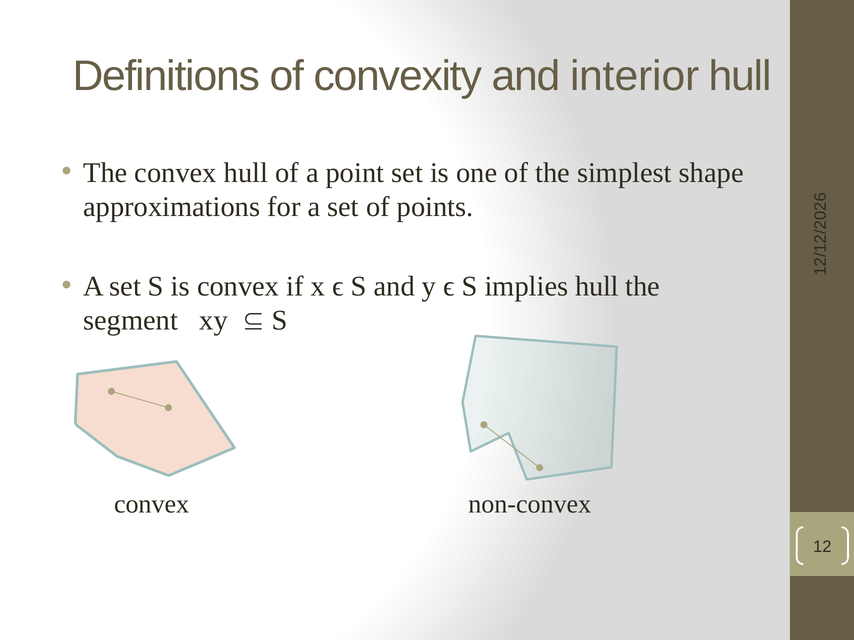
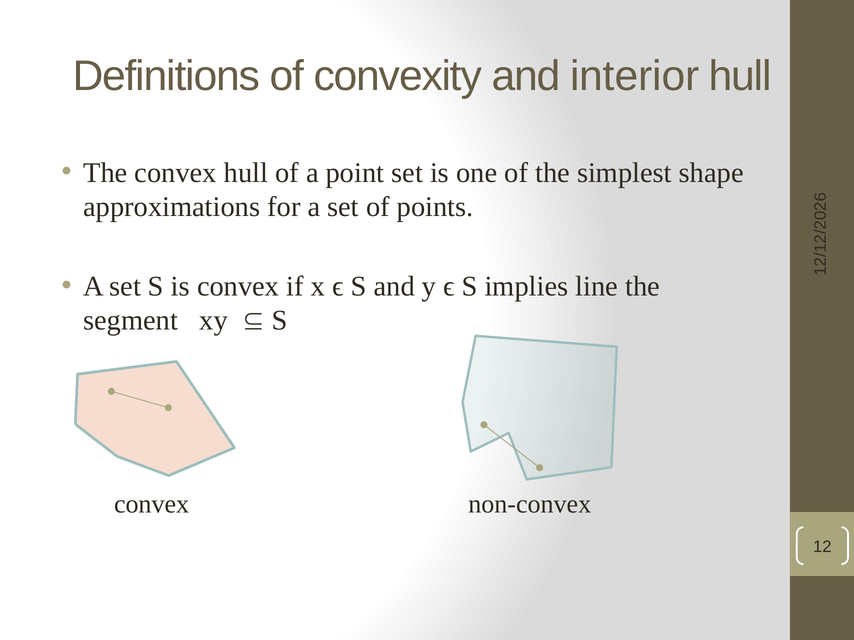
implies hull: hull -> line (597, 287)
